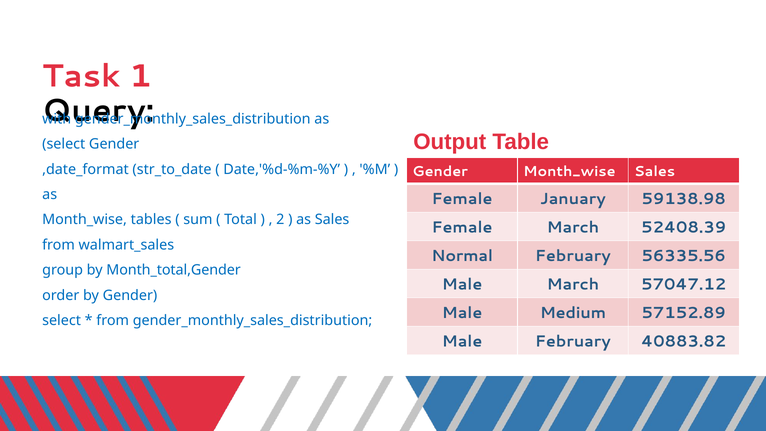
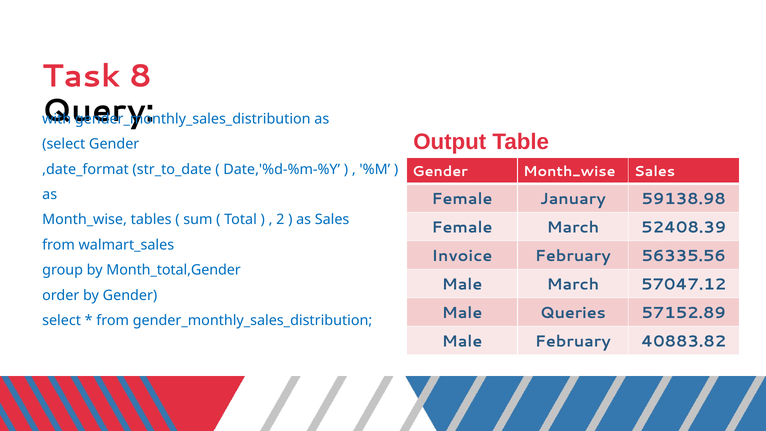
1: 1 -> 8 (140, 76)
Normal: Normal -> Invoice (462, 256)
Medium: Medium -> Queries (573, 313)
